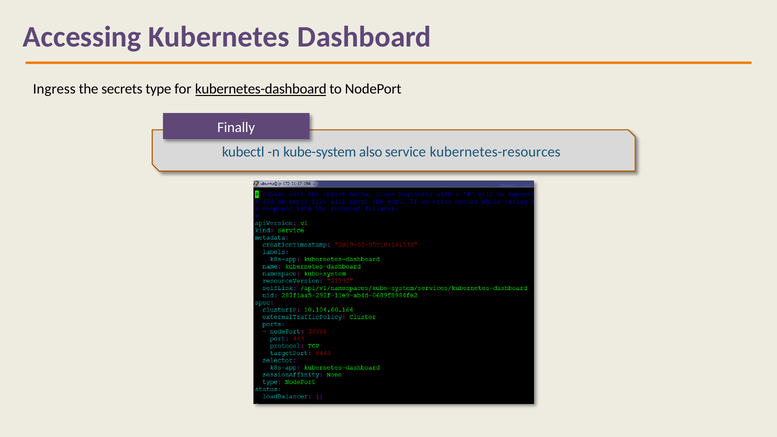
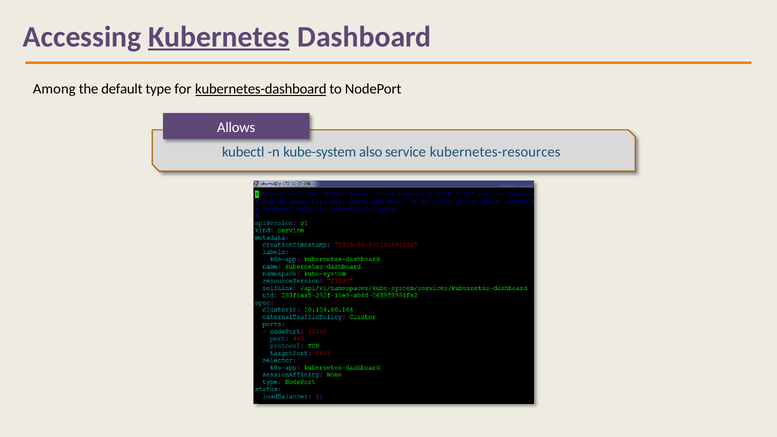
Kubernetes underline: none -> present (219, 37)
Ingress: Ingress -> Among (54, 89)
secrets: secrets -> default (122, 89)
Finally: Finally -> Allows (236, 127)
